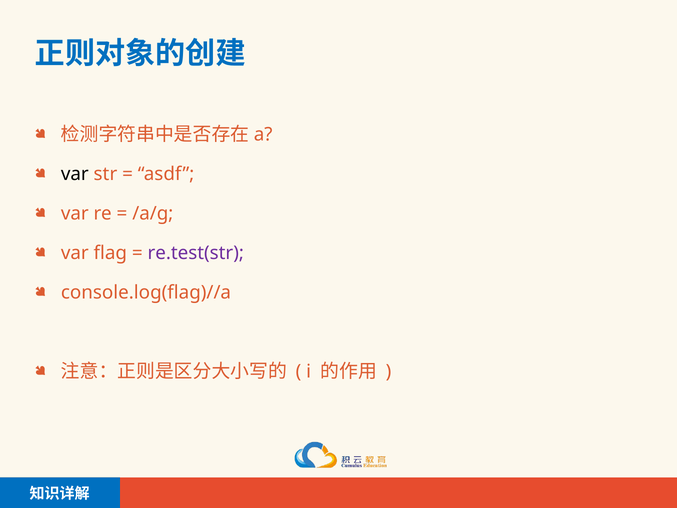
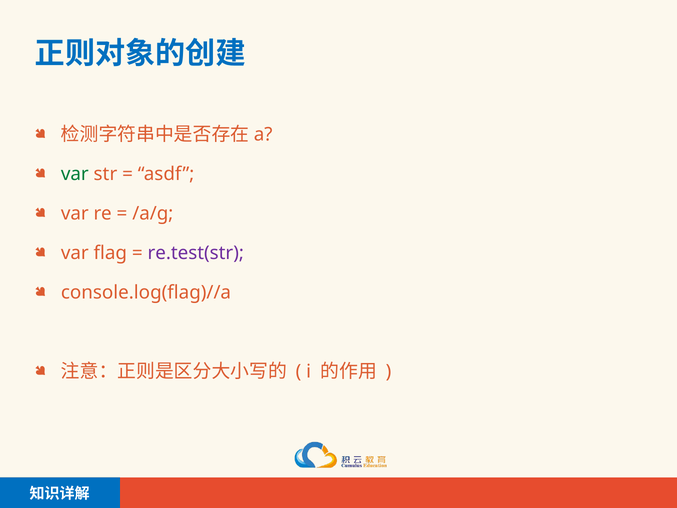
var colour: black -> green (75, 174)
